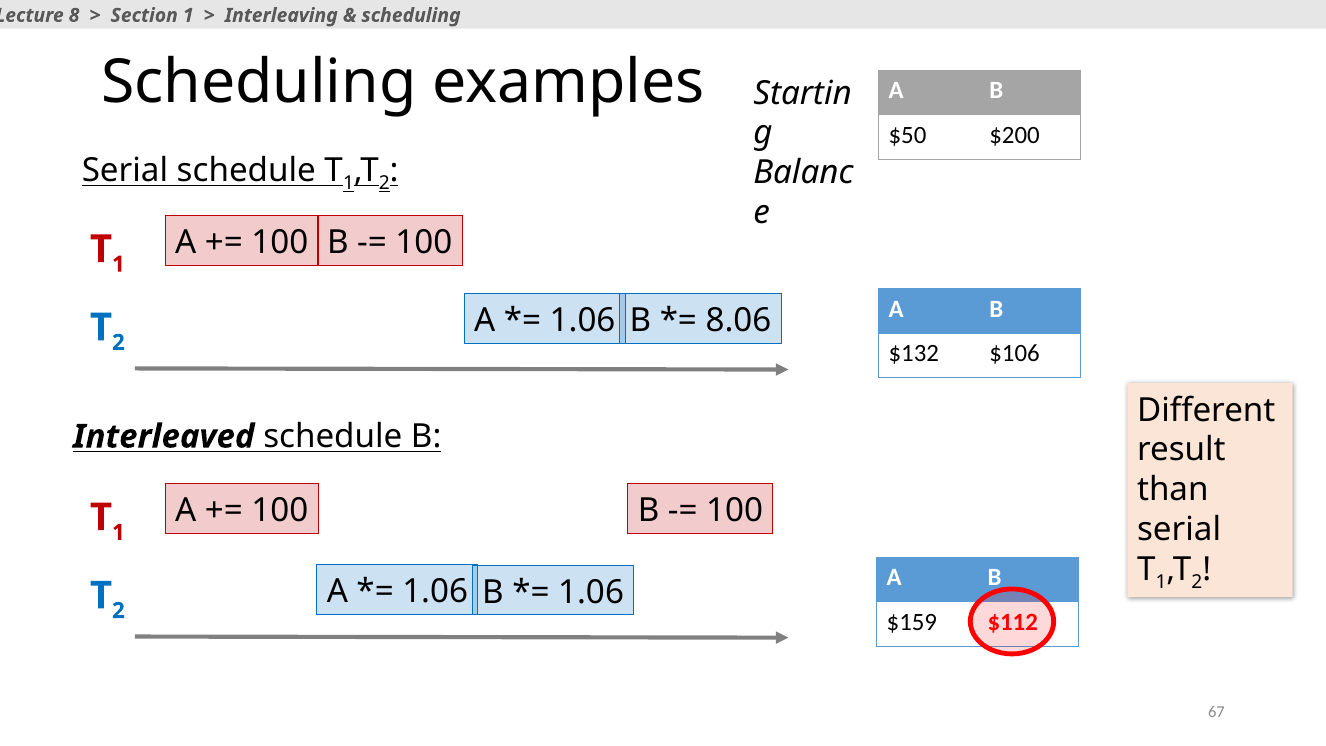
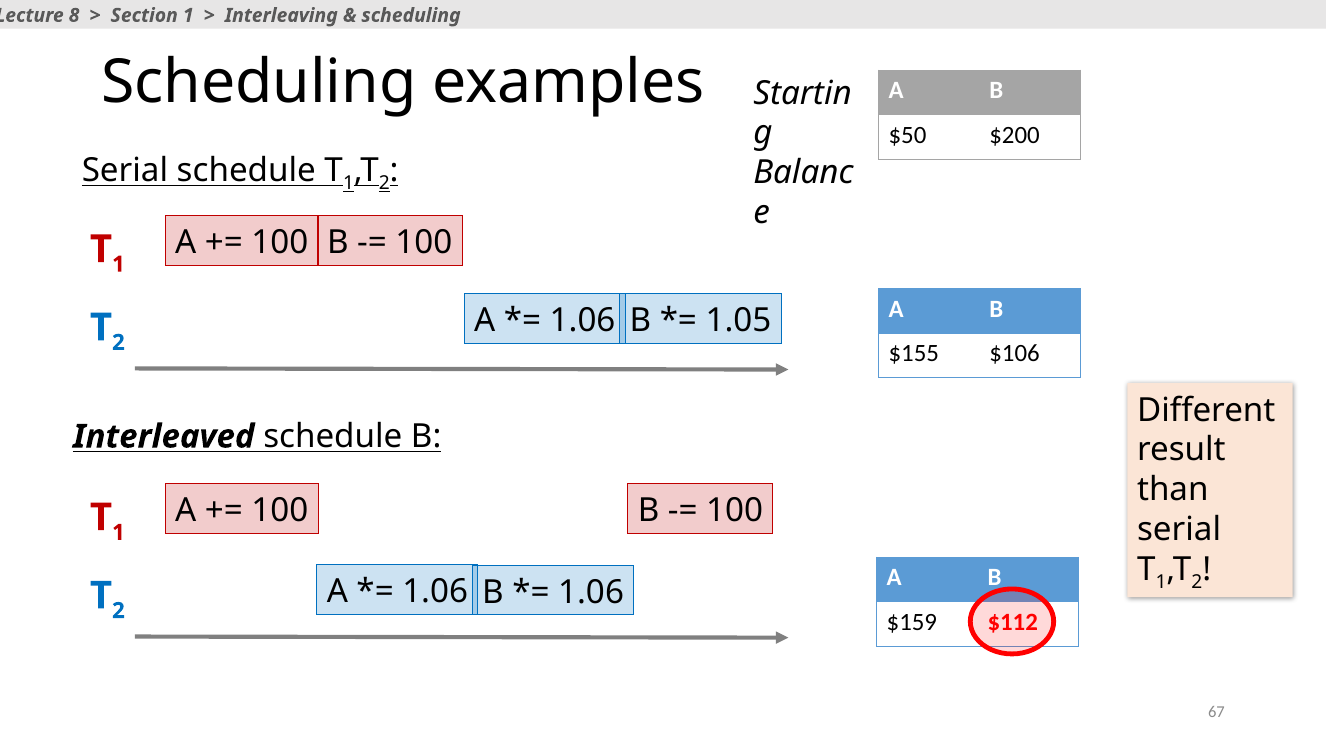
8.06: 8.06 -> 1.05 (738, 321)
$132: $132 -> $155 (914, 353)
